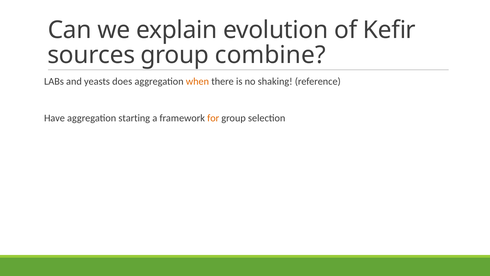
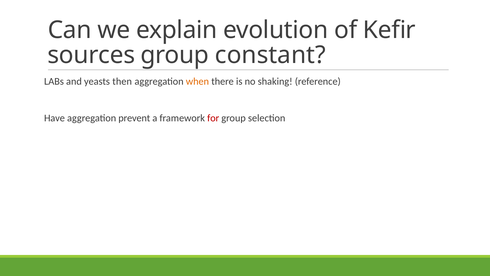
combine: combine -> constant (270, 55)
does: does -> then (122, 81)
starting: starting -> prevent (134, 118)
for colour: orange -> red (213, 118)
